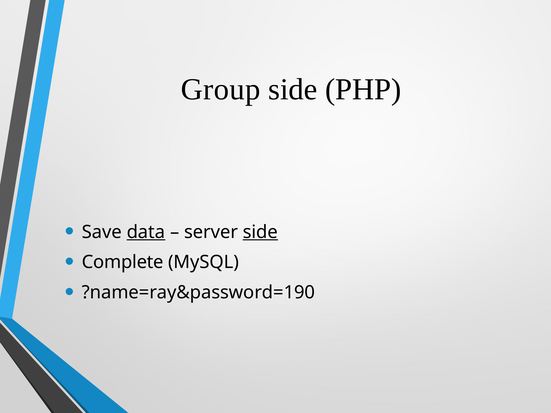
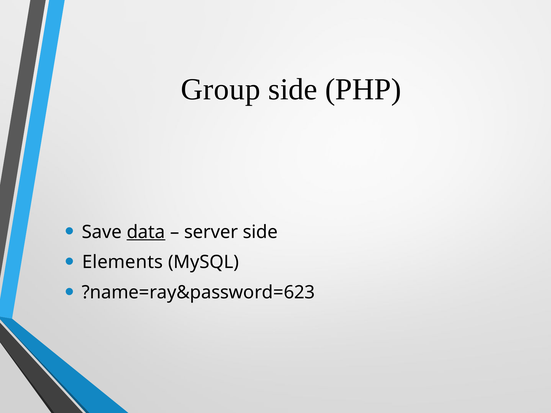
side underline: present -> none (260, 232)
Complete: Complete -> Elements (122, 262)
?name=ray&password=190: ?name=ray&password=190 -> ?name=ray&password=623 (199, 293)
